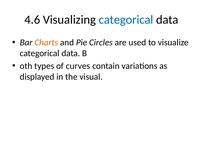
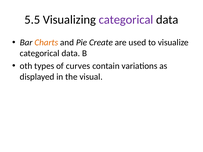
4.6: 4.6 -> 5.5 (32, 20)
categorical colour: blue -> purple (126, 20)
Circles: Circles -> Create (101, 43)
